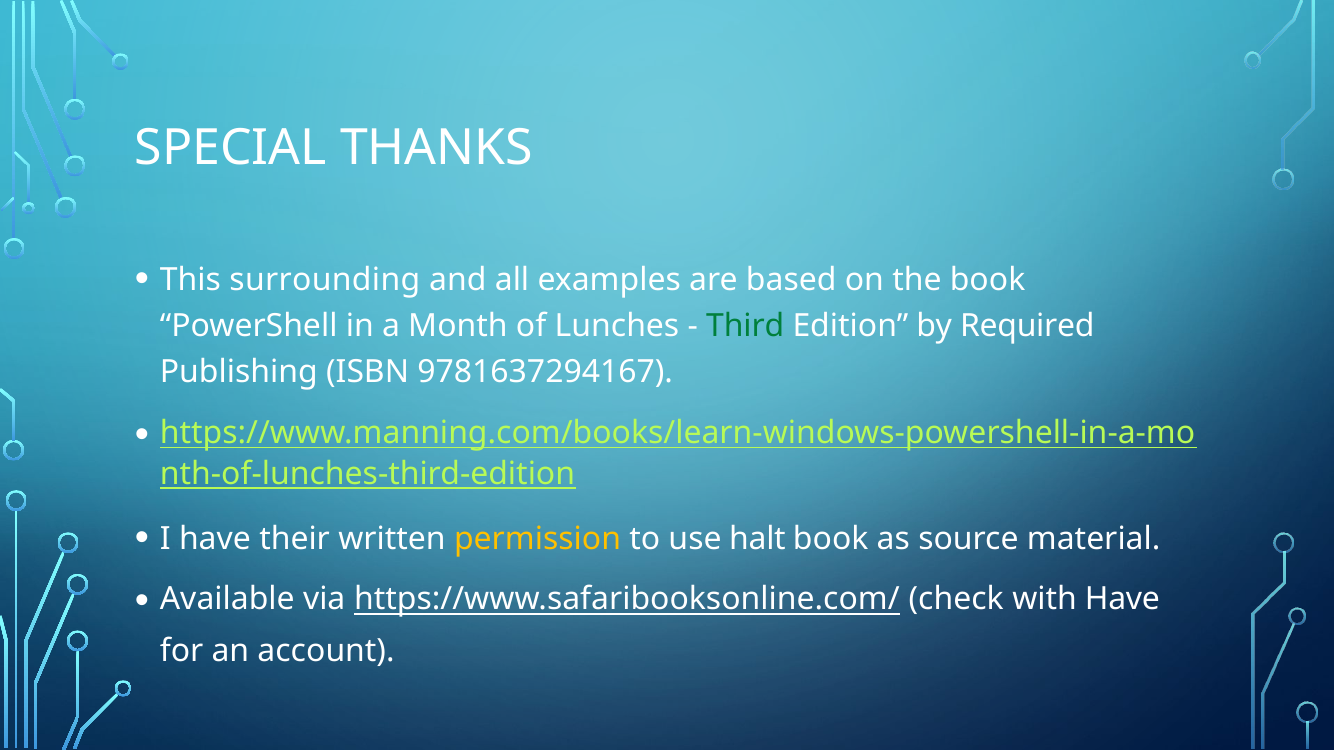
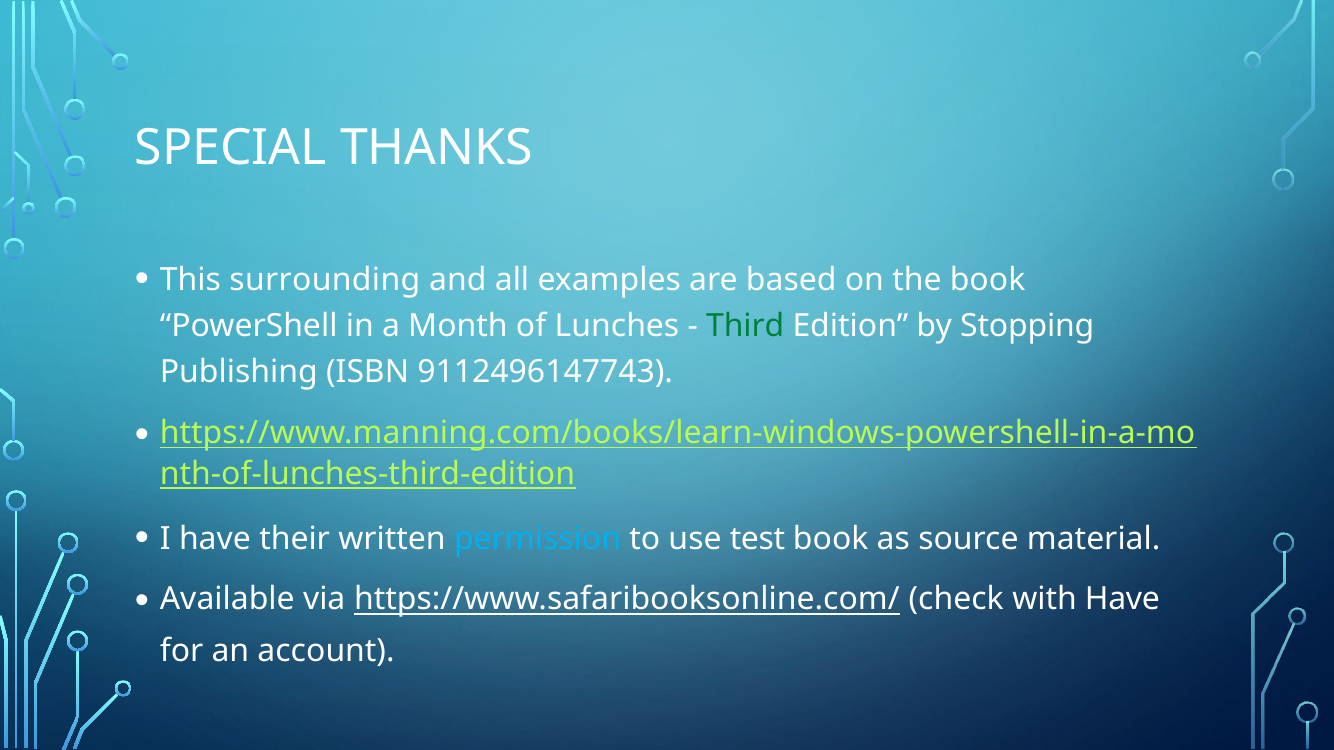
Required: Required -> Stopping (1027, 326)
9781637294167: 9781637294167 -> 9112496147743 (545, 372)
permission colour: yellow -> light blue (538, 539)
halt: halt -> test (757, 539)
